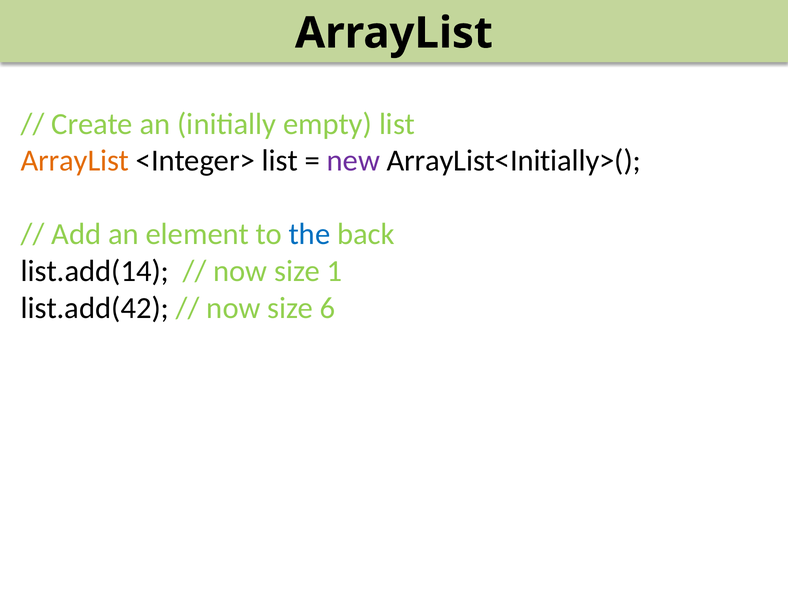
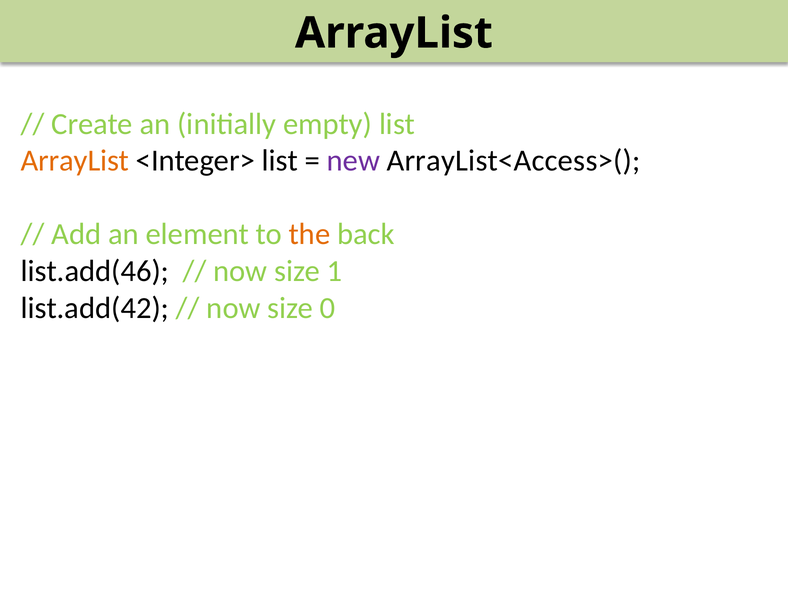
ArrayList<Initially>(: ArrayList<Initially>( -> ArrayList<Access>( (514, 161)
the colour: blue -> orange (309, 234)
list.add(14: list.add(14 -> list.add(46 (95, 271)
6: 6 -> 0 (328, 308)
